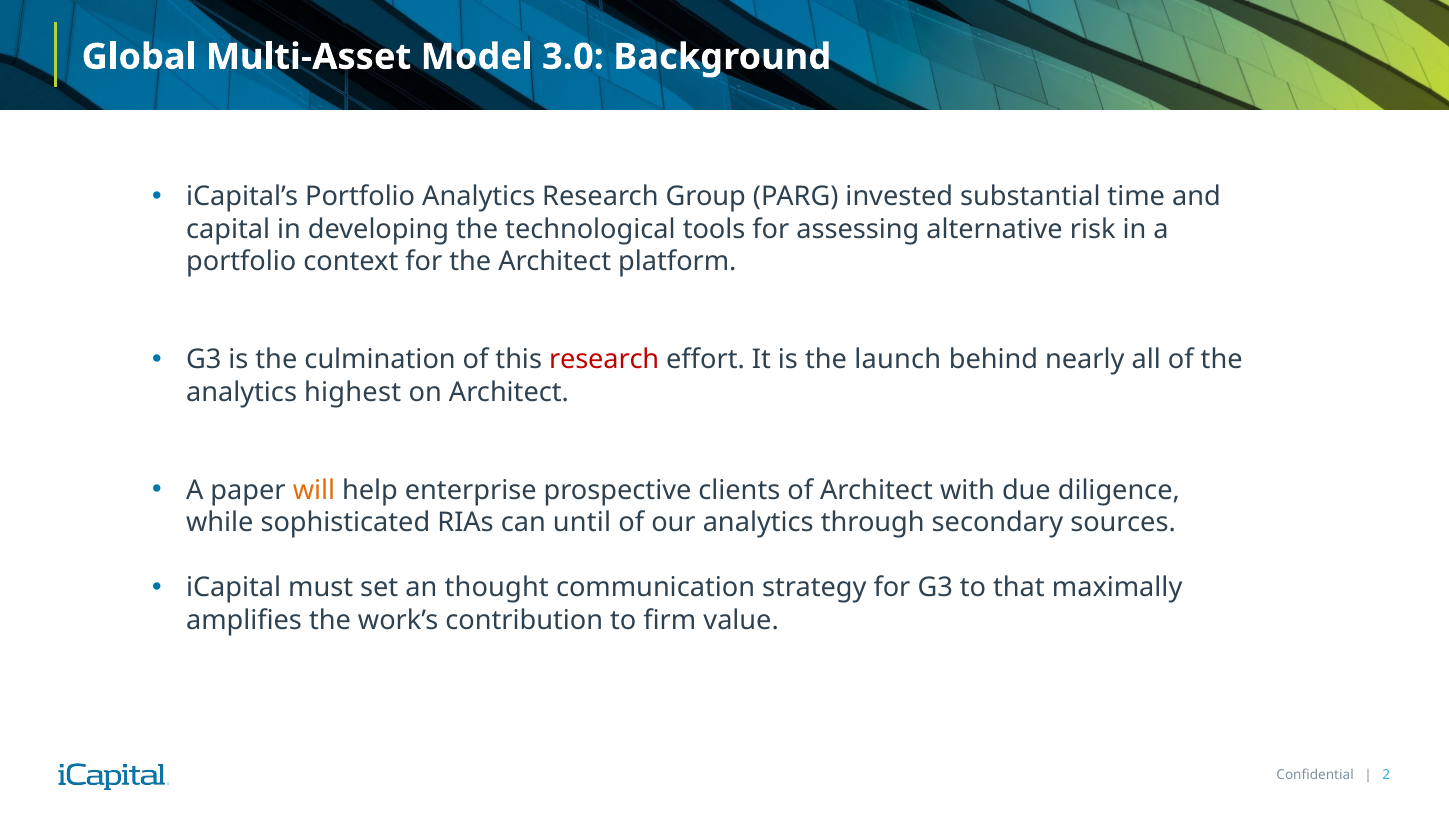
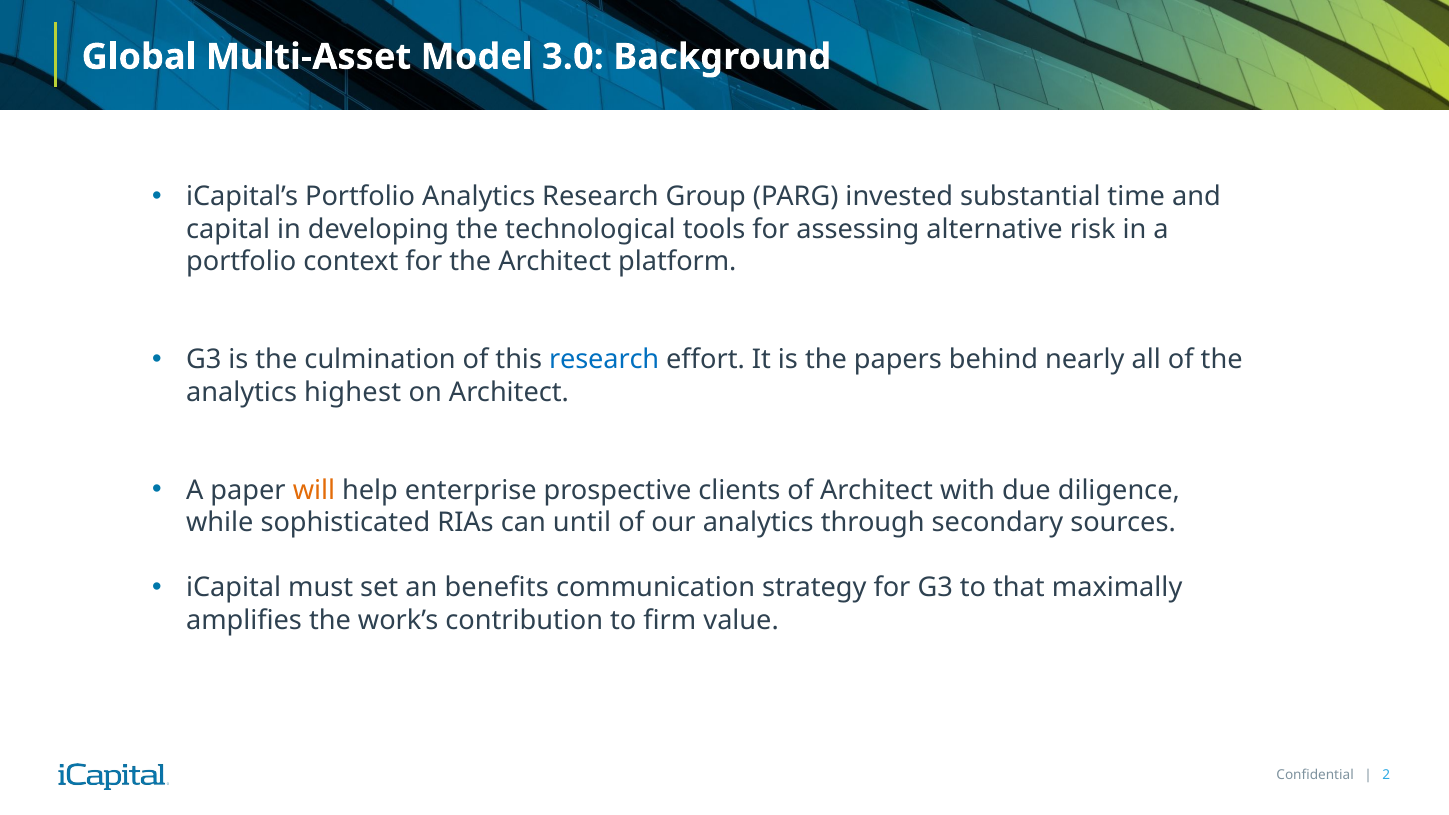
research colour: red -> blue (604, 360)
launch: launch -> papers (898, 360)
thought: thought -> benefits (497, 588)
